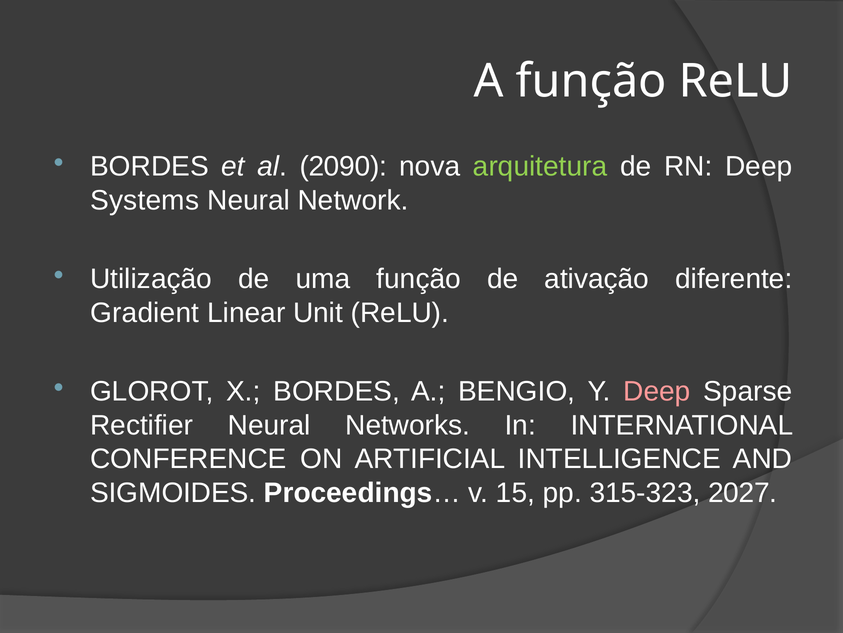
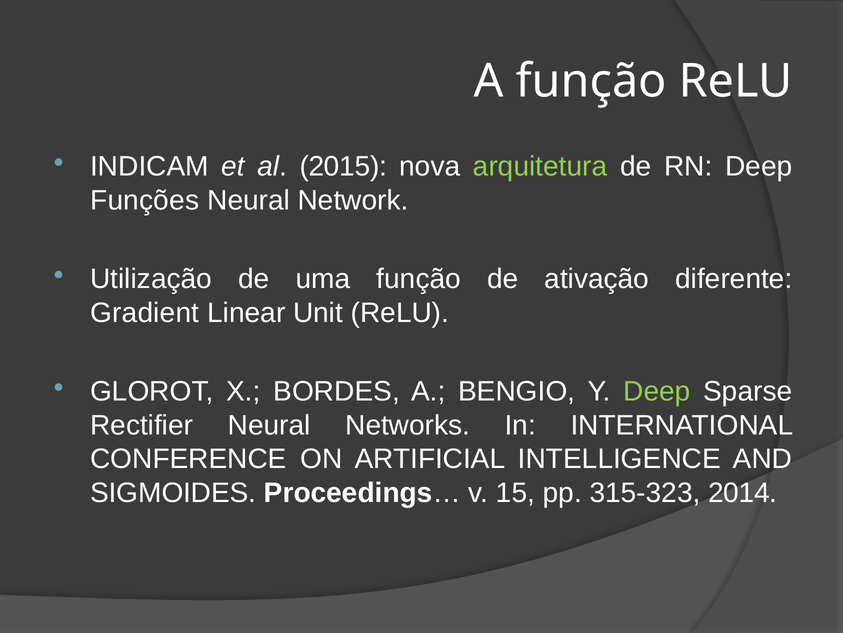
BORDES: BORDES -> INDICAM (149, 166)
2090: 2090 -> 2015 (343, 166)
Systems: Systems -> Funções (145, 200)
Deep colour: pink -> light green (657, 391)
2027: 2027 -> 2014 (743, 492)
